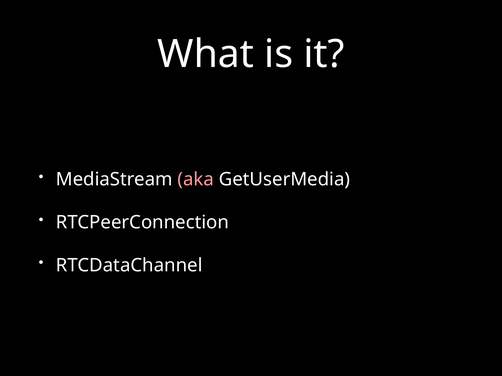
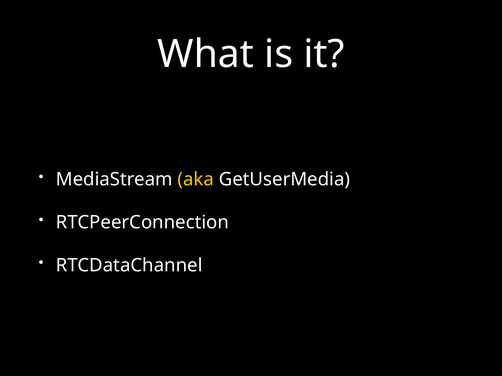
aka colour: pink -> yellow (196, 180)
